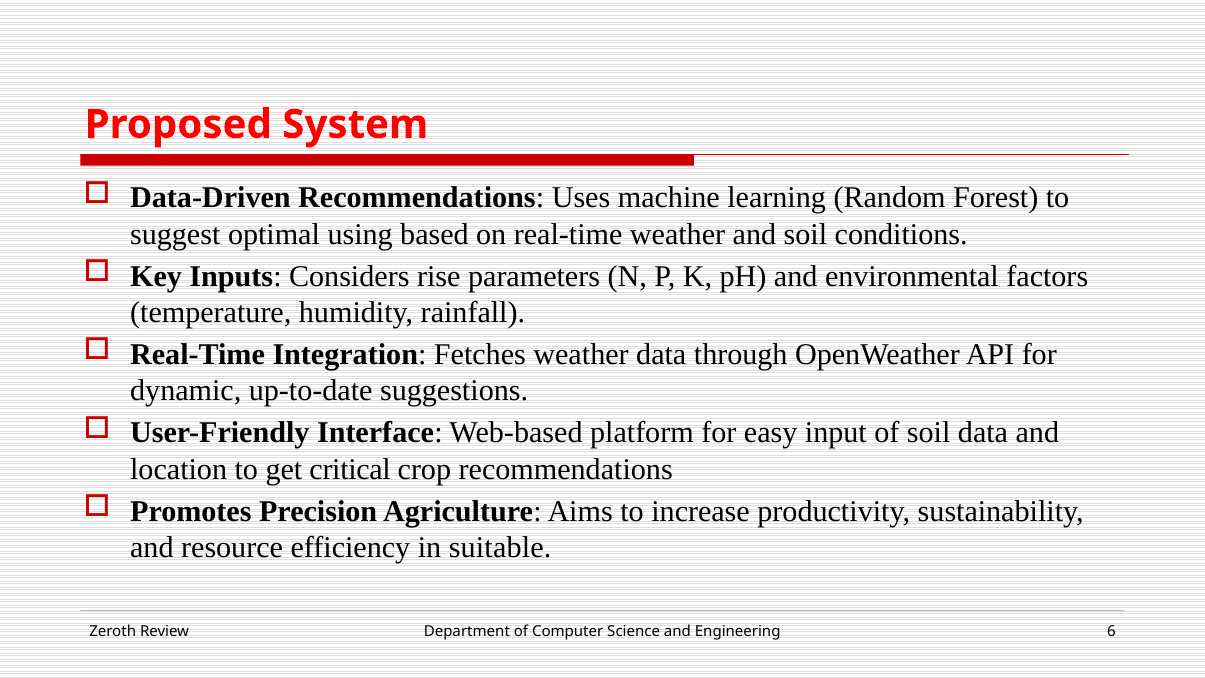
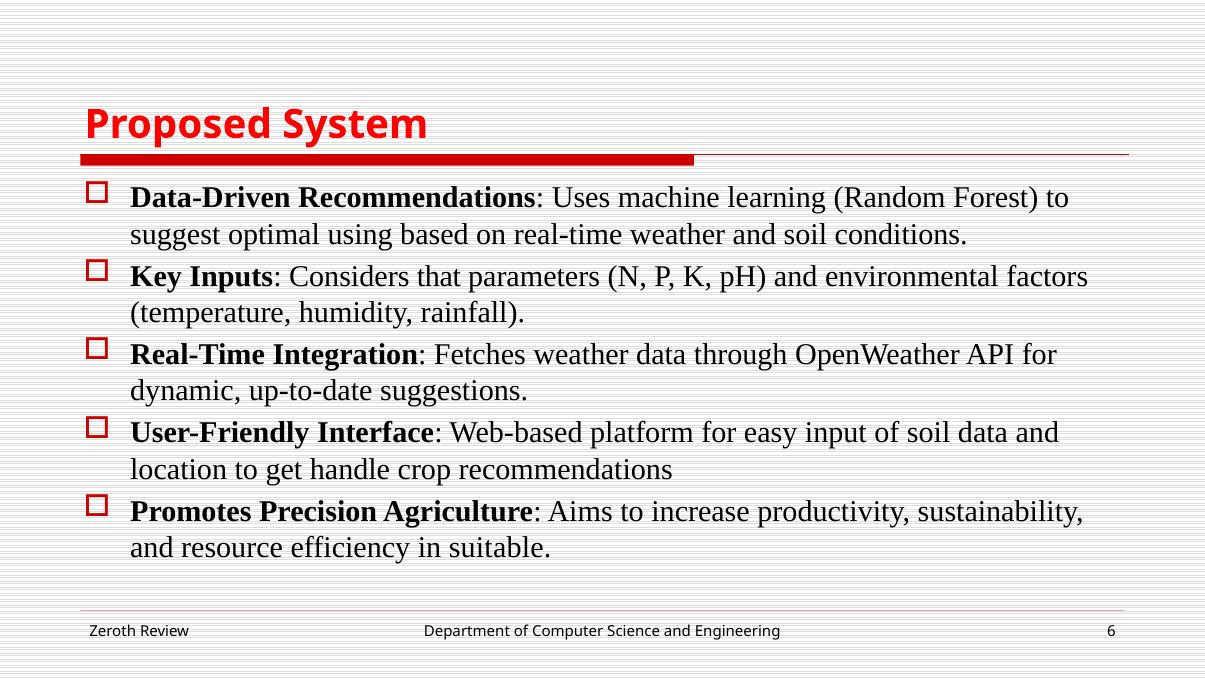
rise: rise -> that (439, 276)
critical: critical -> handle (350, 469)
